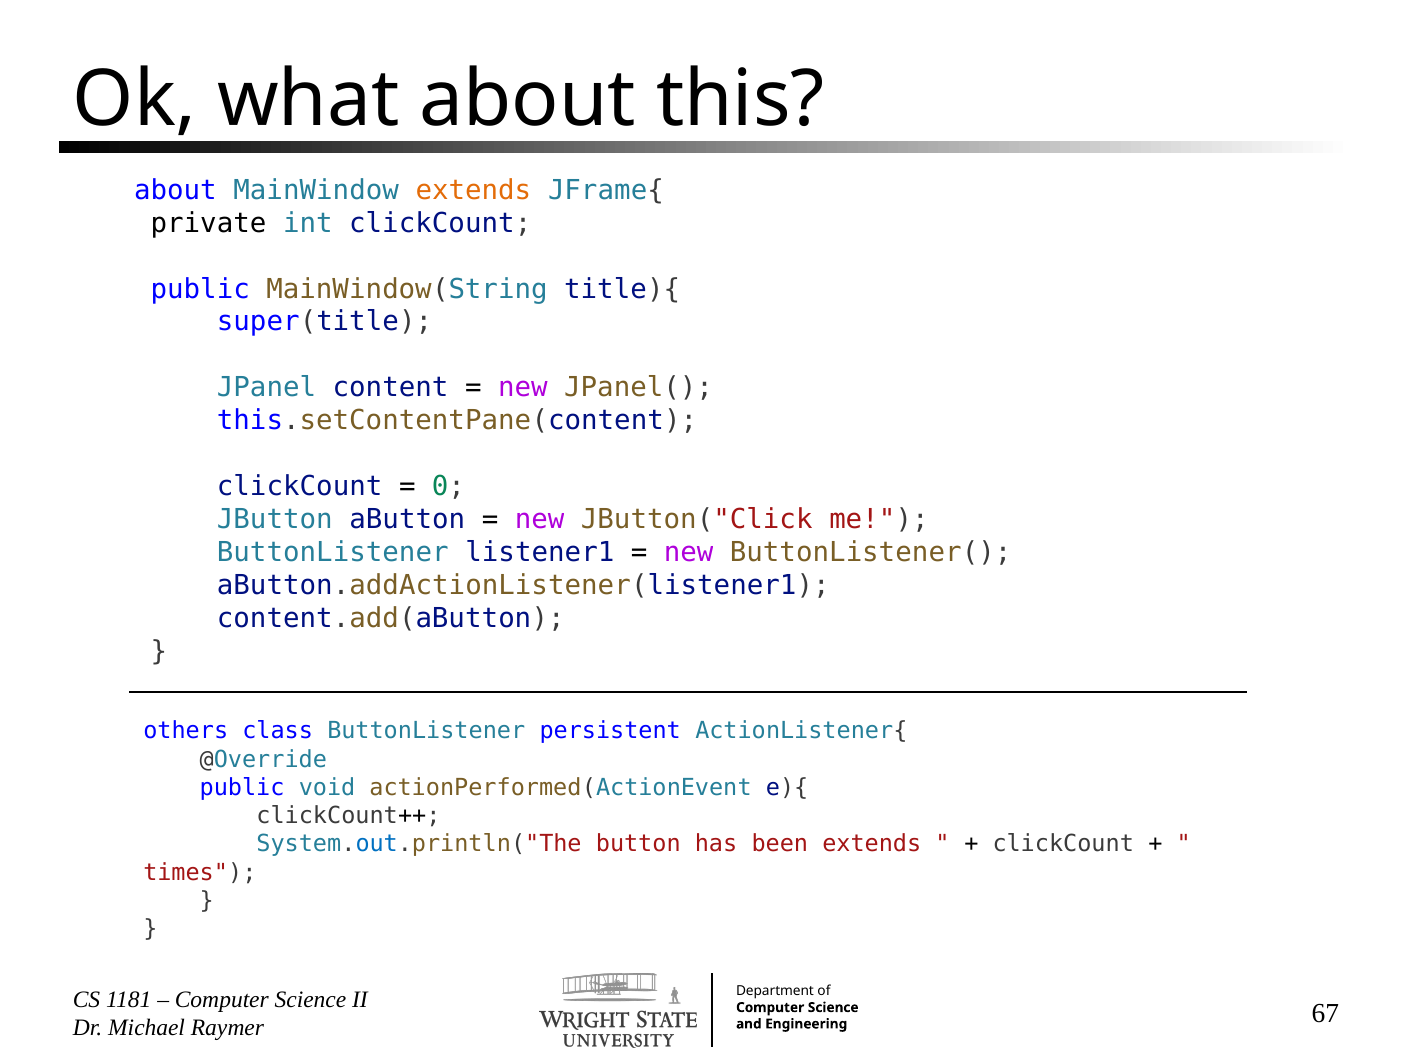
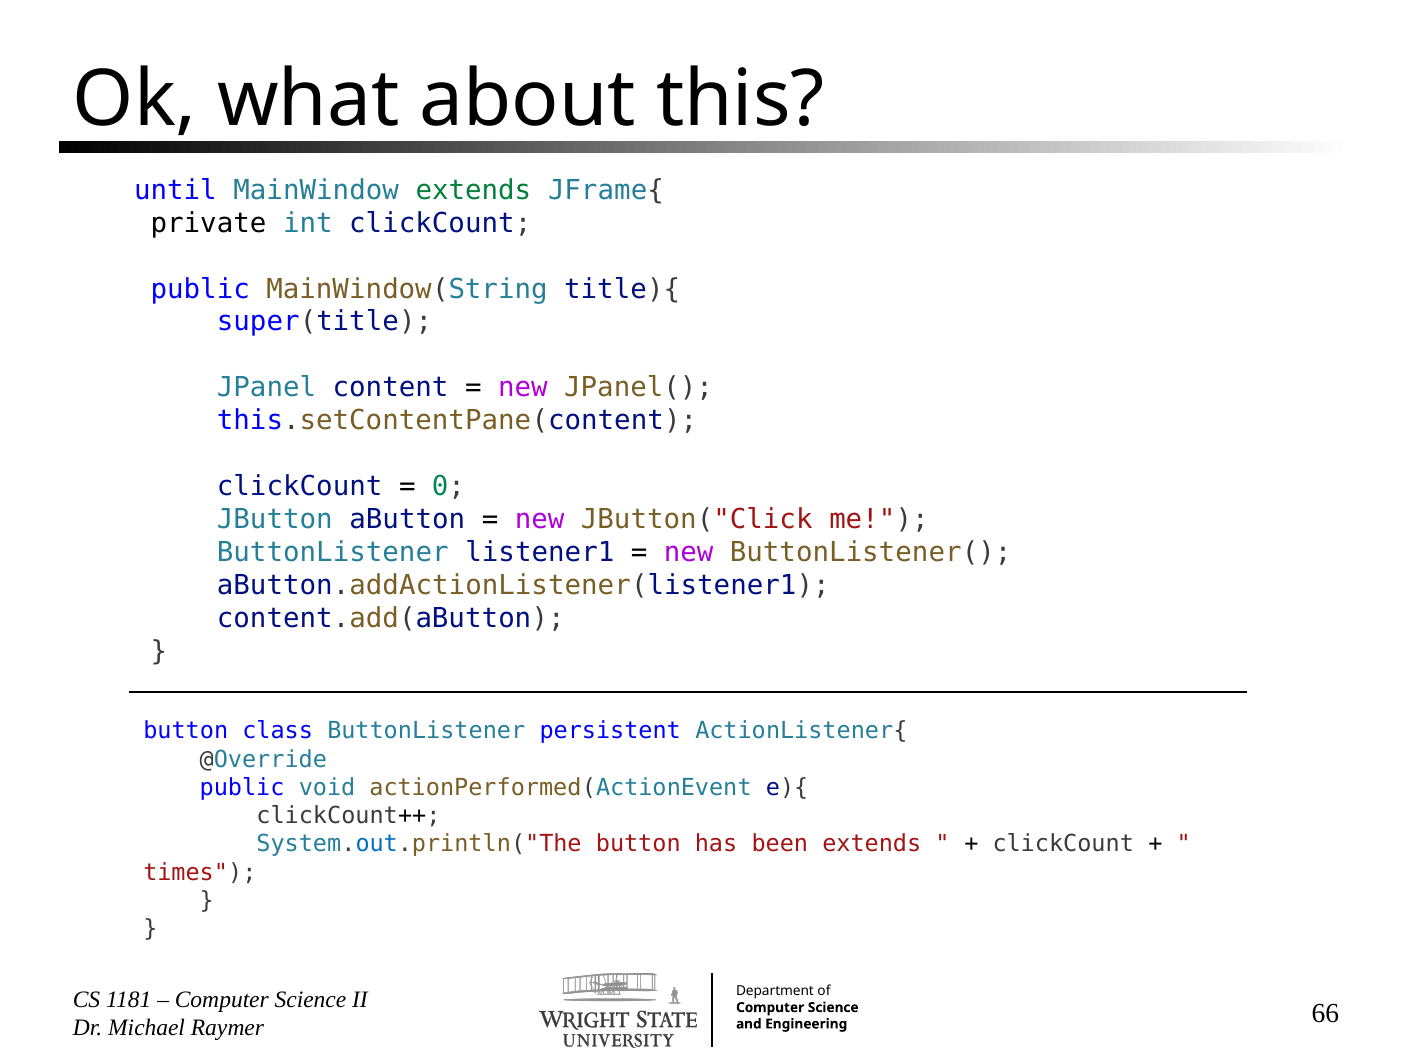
about: about -> until (175, 190)
extends colour: orange -> green (473, 190)
others: others -> button (186, 731)
67: 67 -> 66 (1325, 1014)
